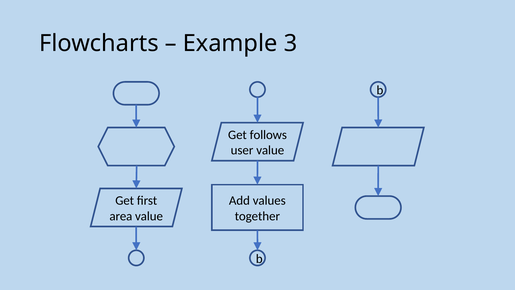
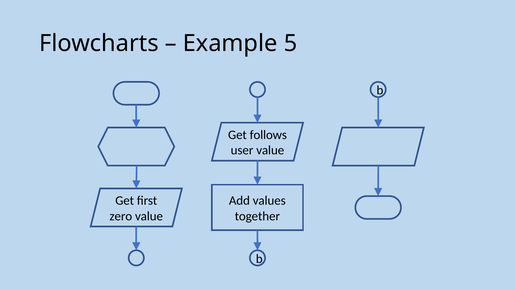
3: 3 -> 5 (290, 43)
area: area -> zero (121, 216)
